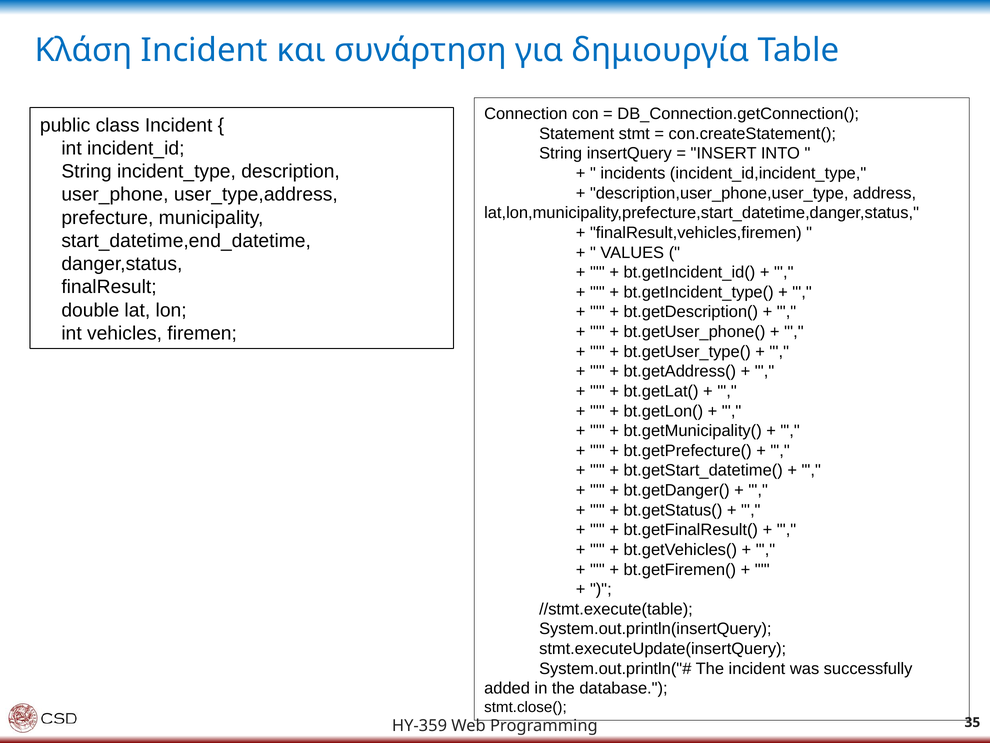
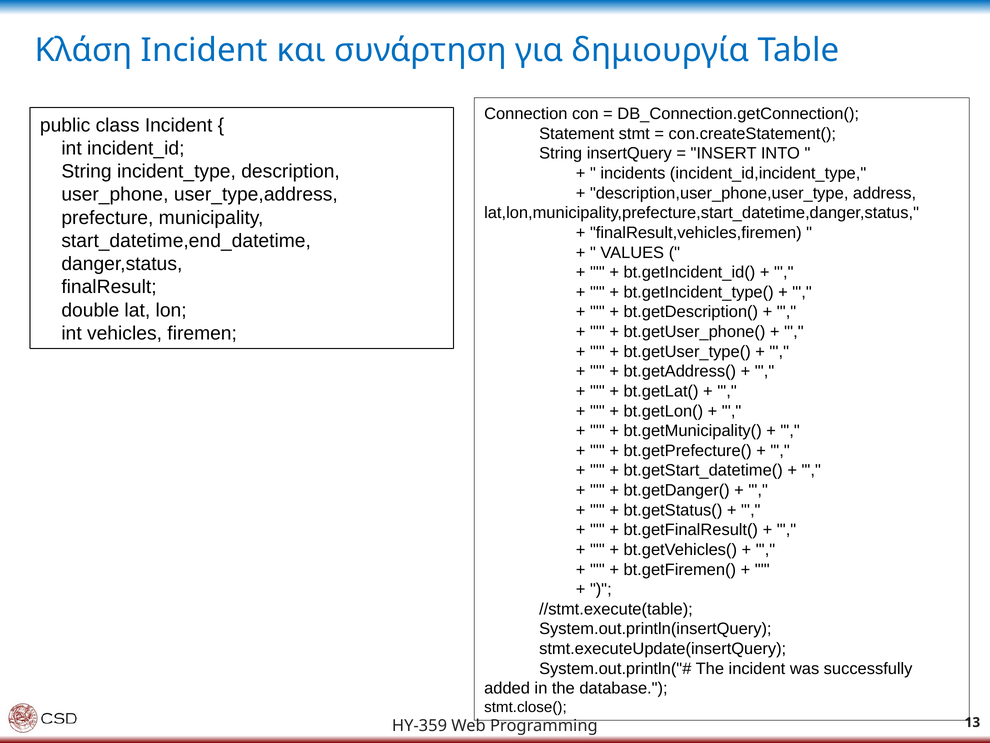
35: 35 -> 13 (972, 722)
